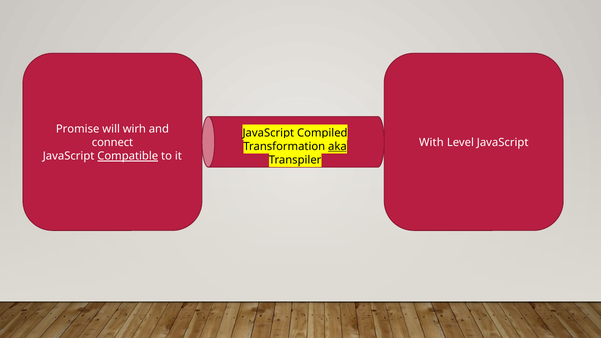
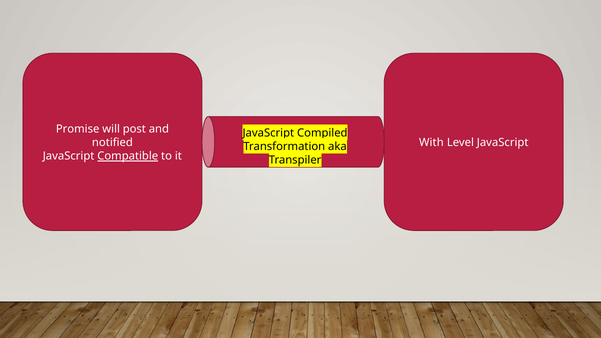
wirh: wirh -> post (134, 129)
connect: connect -> notified (112, 143)
aka underline: present -> none (337, 146)
